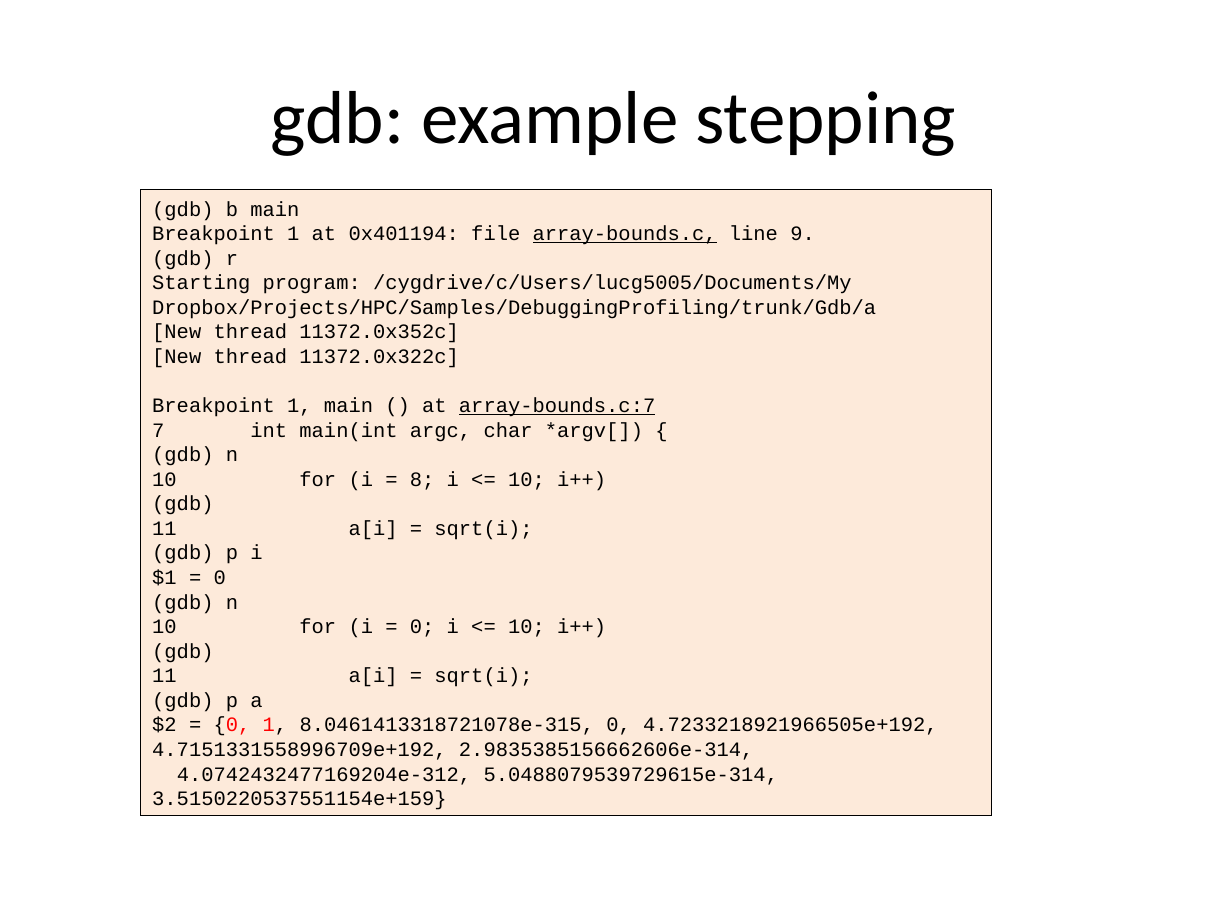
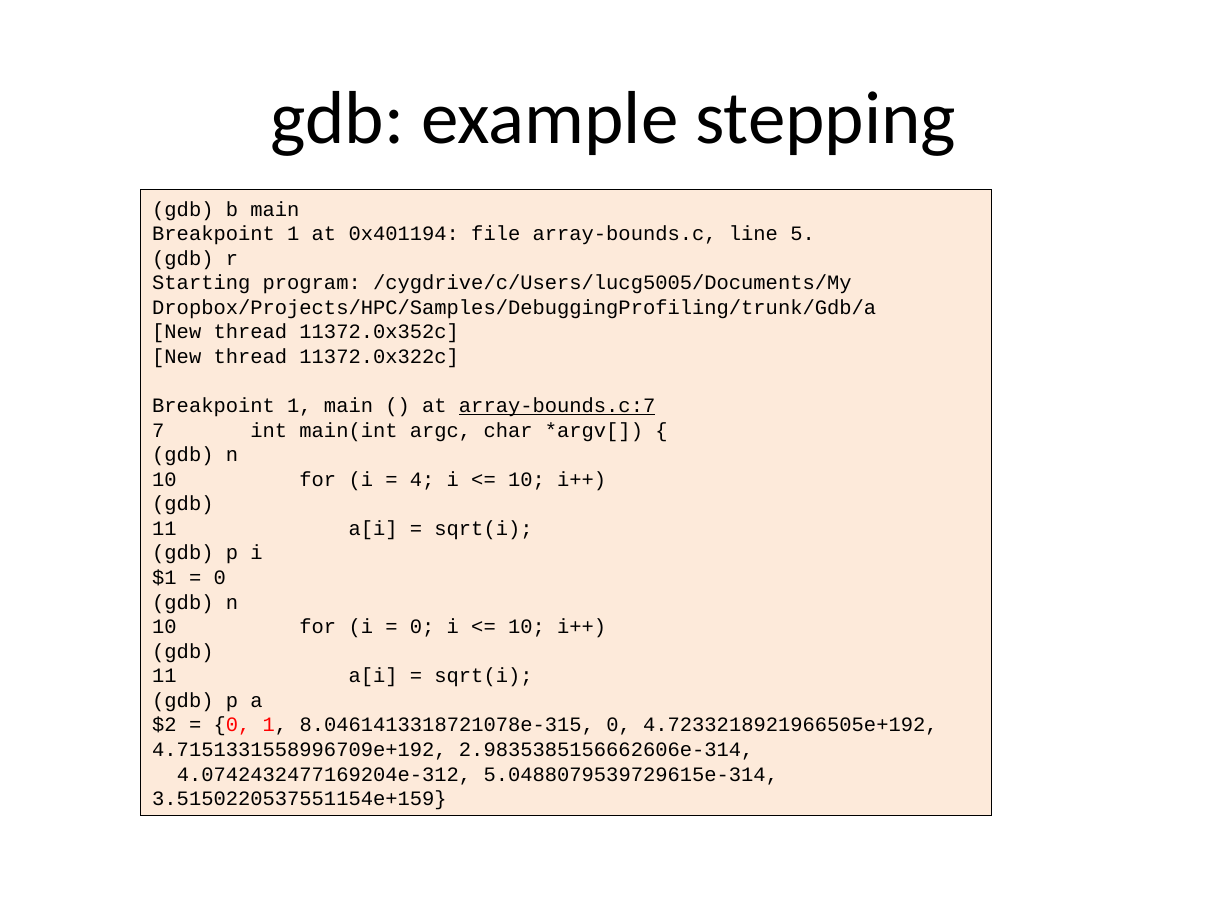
array-bounds.c underline: present -> none (625, 234)
9: 9 -> 5 (803, 234)
8: 8 -> 4 (422, 480)
